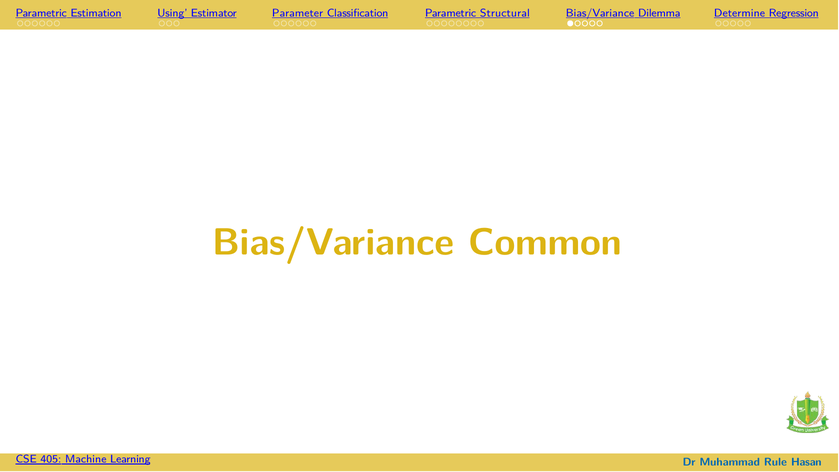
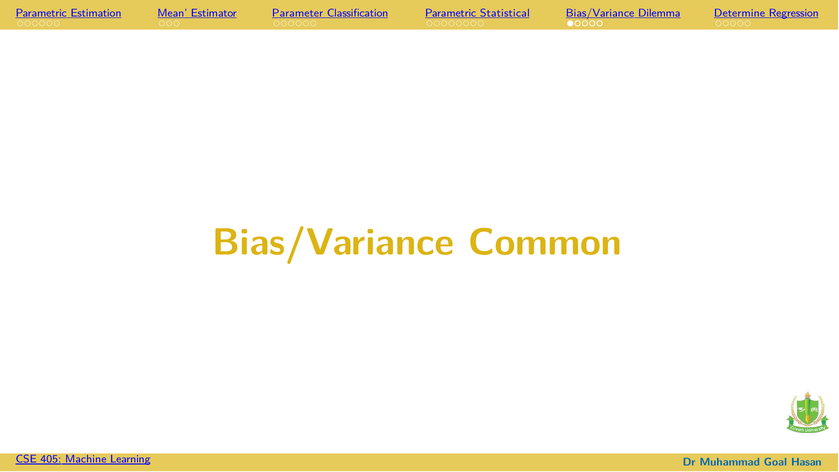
Using: Using -> Mean (172, 13)
Structural: Structural -> Statistical (505, 13)
Rule: Rule -> Goal (775, 462)
